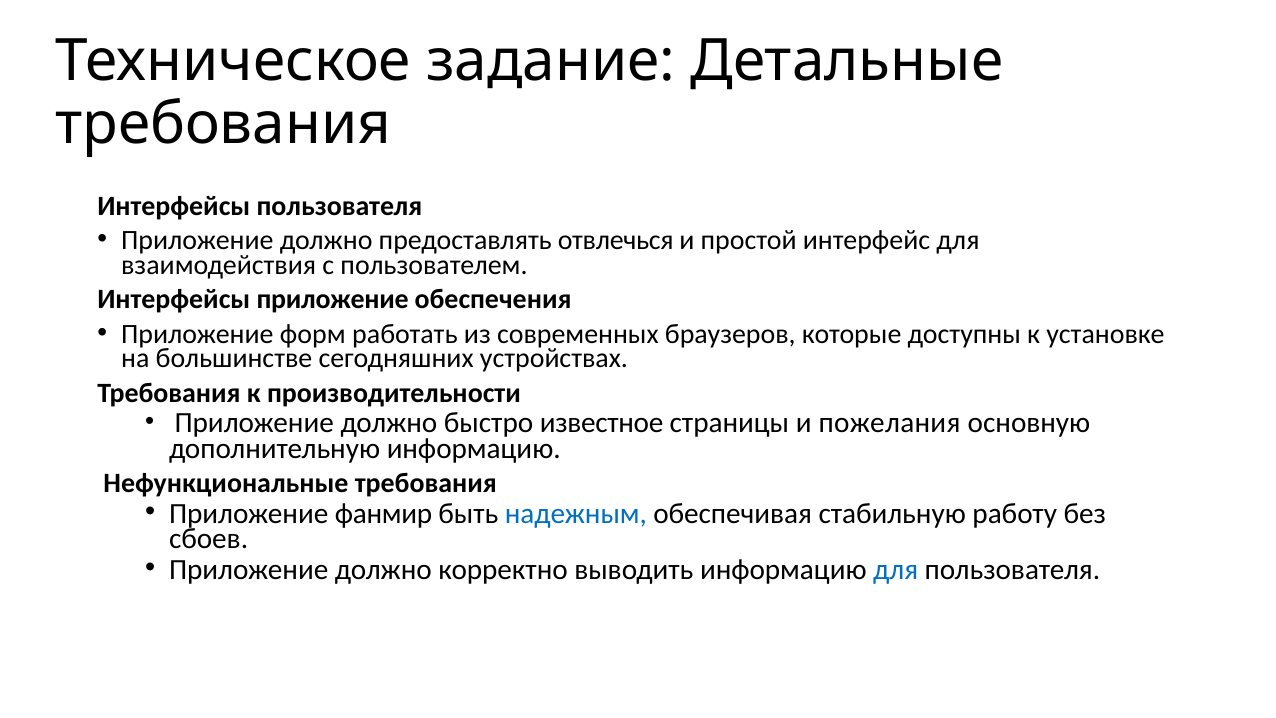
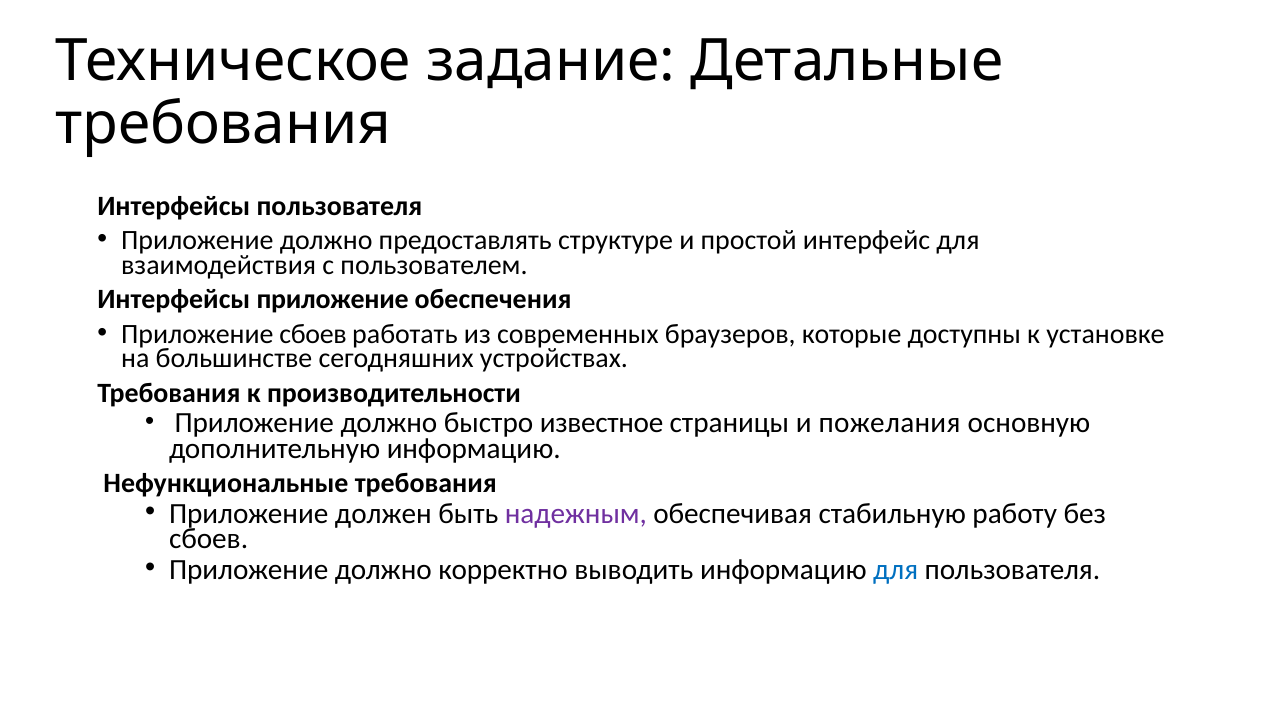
отвлечься: отвлечься -> структуре (616, 241)
Приложение форм: форм -> сбоев (313, 334)
фанмир: фанмир -> должен (383, 513)
надежным colour: blue -> purple (576, 513)
